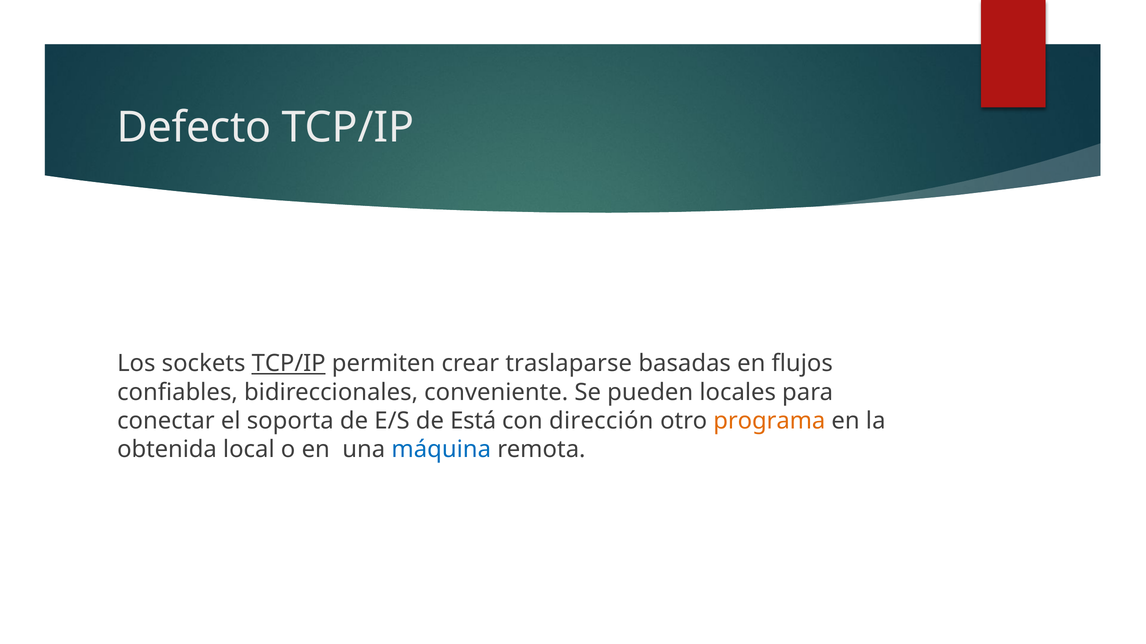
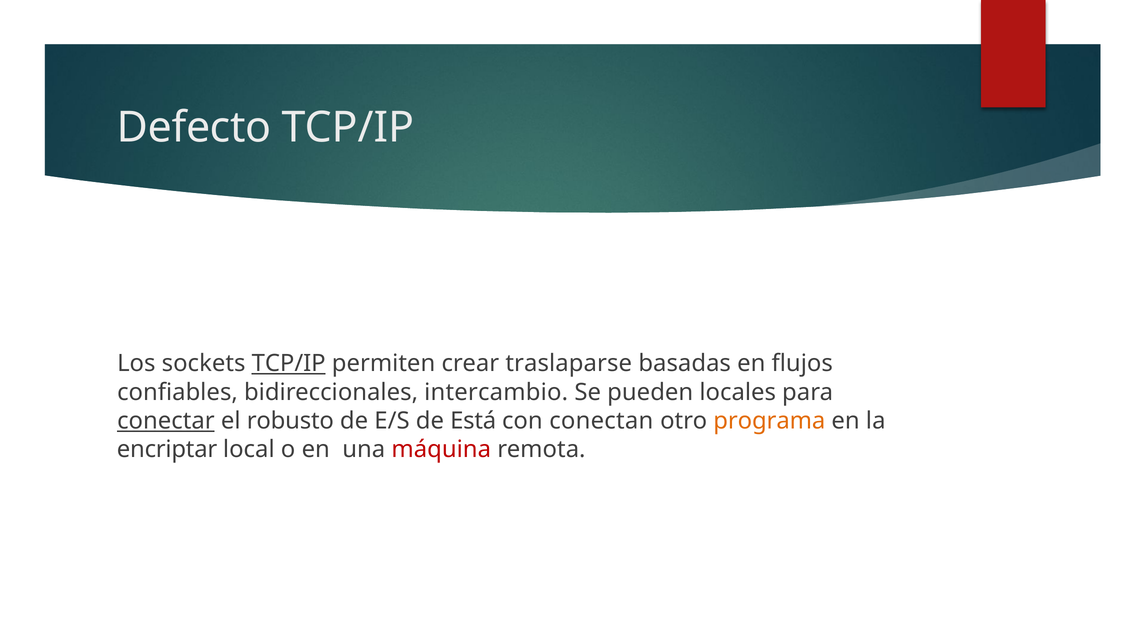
conveniente: conveniente -> intercambio (496, 393)
conectar underline: none -> present (166, 421)
soporta: soporta -> robusto (290, 421)
dirección: dirección -> conectan (601, 421)
obtenida: obtenida -> encriptar (167, 450)
máquina colour: blue -> red (441, 450)
